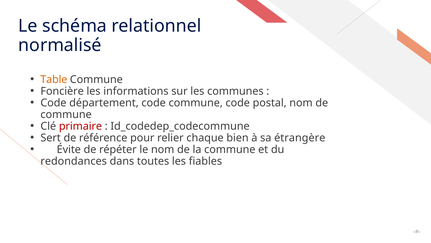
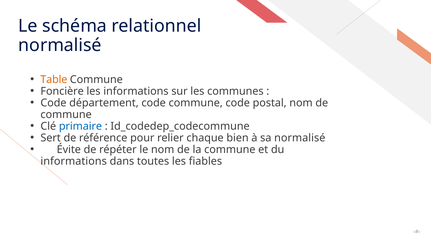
primaire colour: red -> blue (80, 126)
sa étrangère: étrangère -> normalisé (300, 138)
redondances: redondances -> informations (74, 161)
